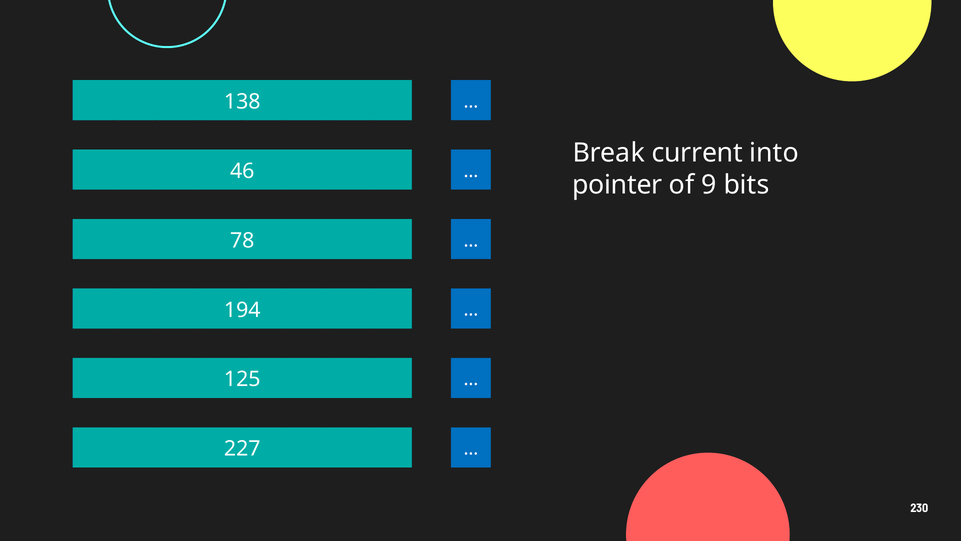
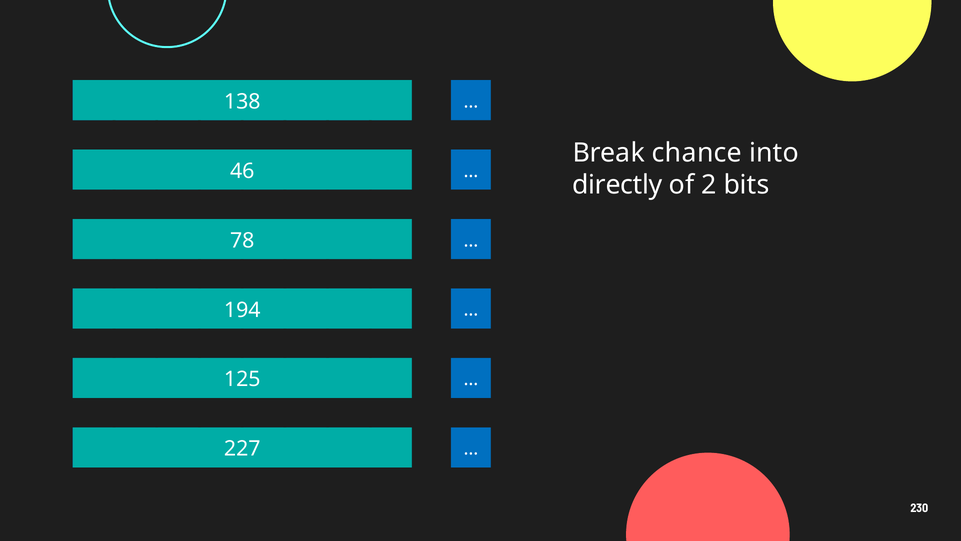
current: current -> chance (697, 153)
pointer: pointer -> directly (617, 185)
9: 9 -> 2 (709, 185)
